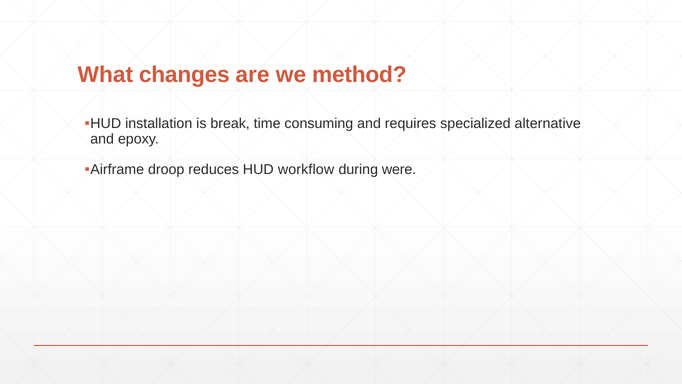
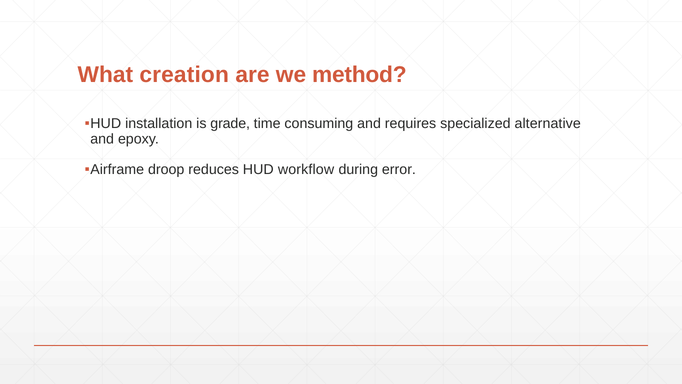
changes: changes -> creation (184, 75)
break: break -> grade (230, 124)
were: were -> error (399, 170)
